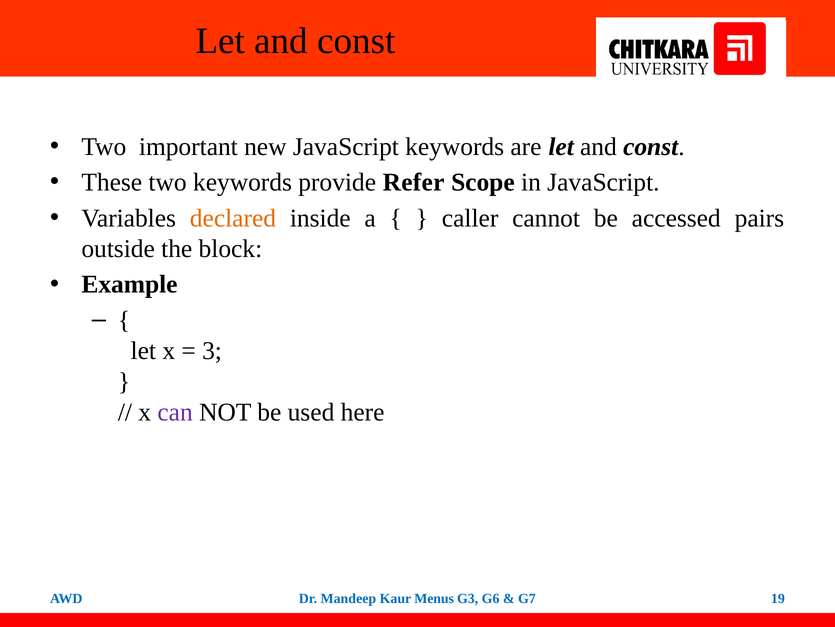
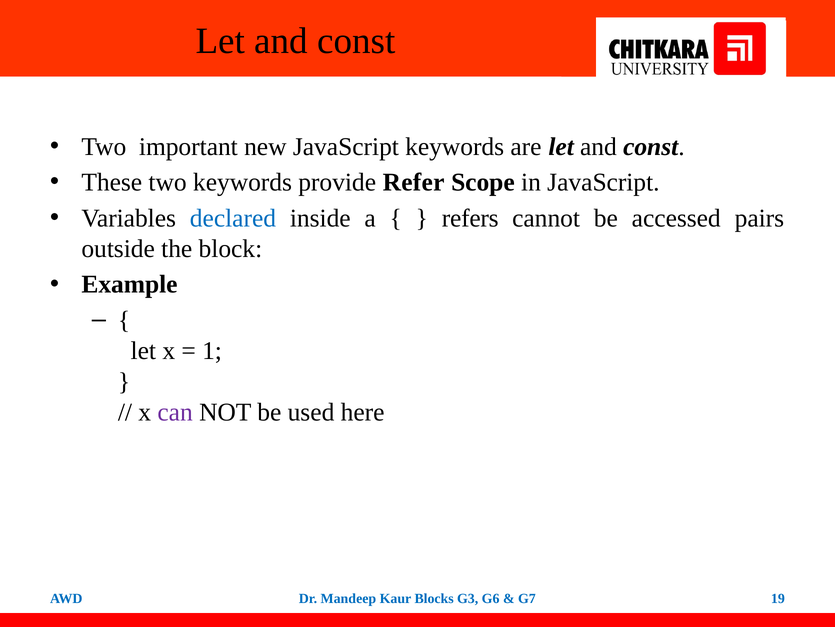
declared colour: orange -> blue (233, 218)
caller: caller -> refers (470, 218)
3: 3 -> 1 (212, 351)
Menus: Menus -> Blocks (434, 598)
